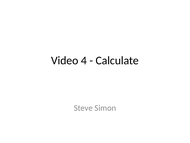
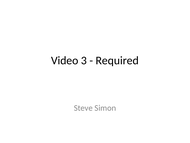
4: 4 -> 3 (84, 60)
Calculate: Calculate -> Required (117, 60)
